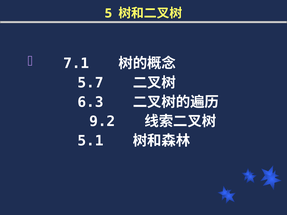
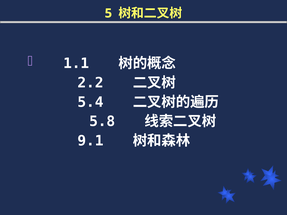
7.1: 7.1 -> 1.1 (76, 63)
5.7: 5.7 -> 2.2 (91, 83)
6.3: 6.3 -> 5.4 (91, 102)
9.2: 9.2 -> 5.8 (102, 122)
5.1: 5.1 -> 9.1 (91, 141)
